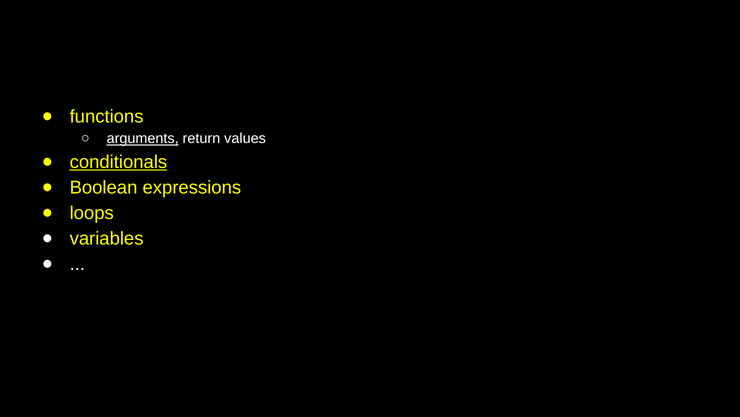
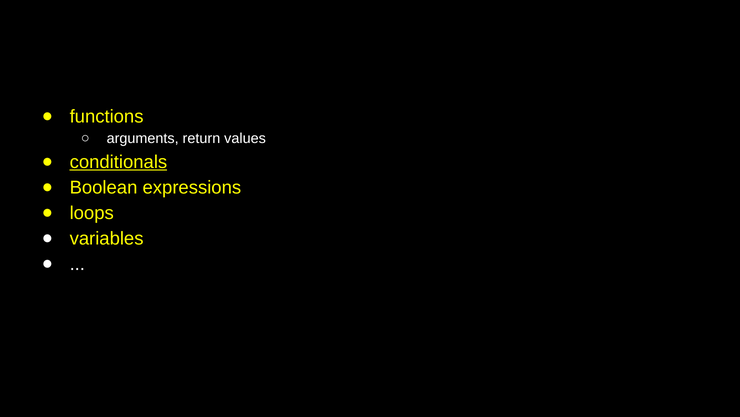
arguments underline: present -> none (143, 138)
